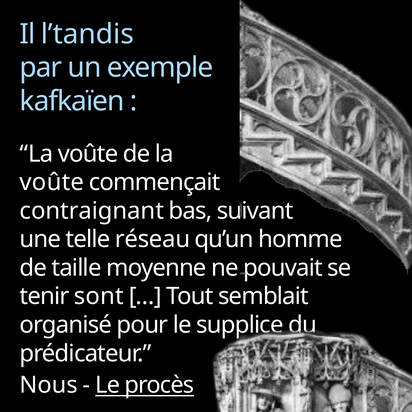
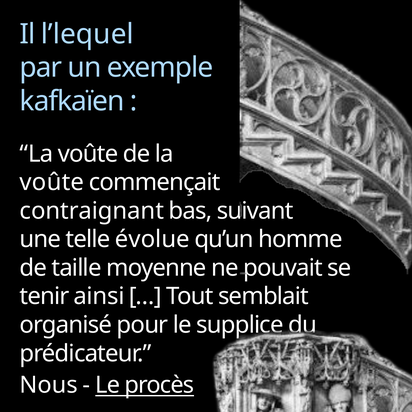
l’tandis: l’tandis -> l’lequel (87, 34)
réseau: réseau -> évolue (152, 239)
sont: sont -> ainsi (99, 296)
